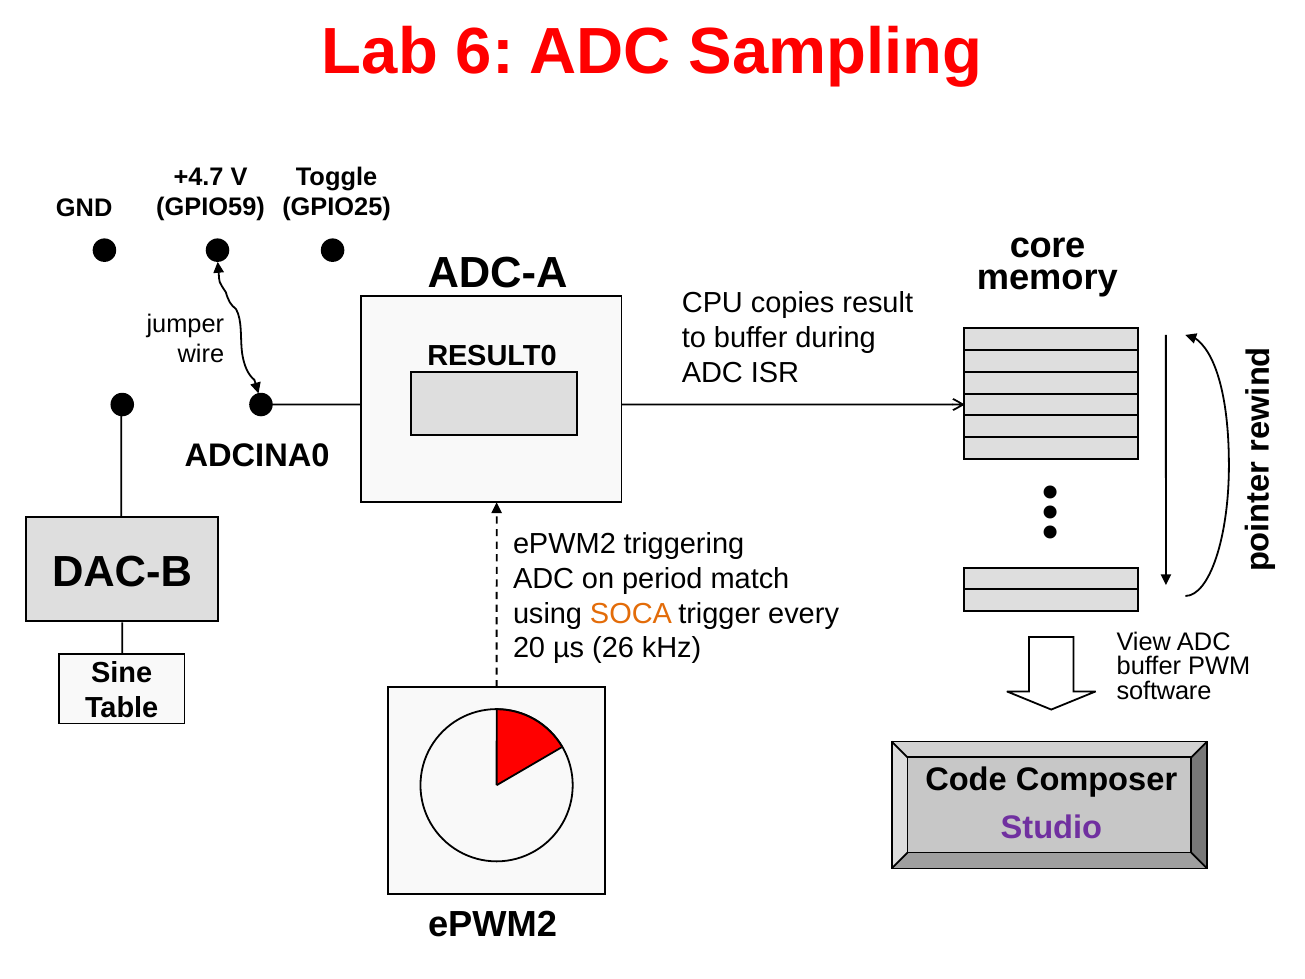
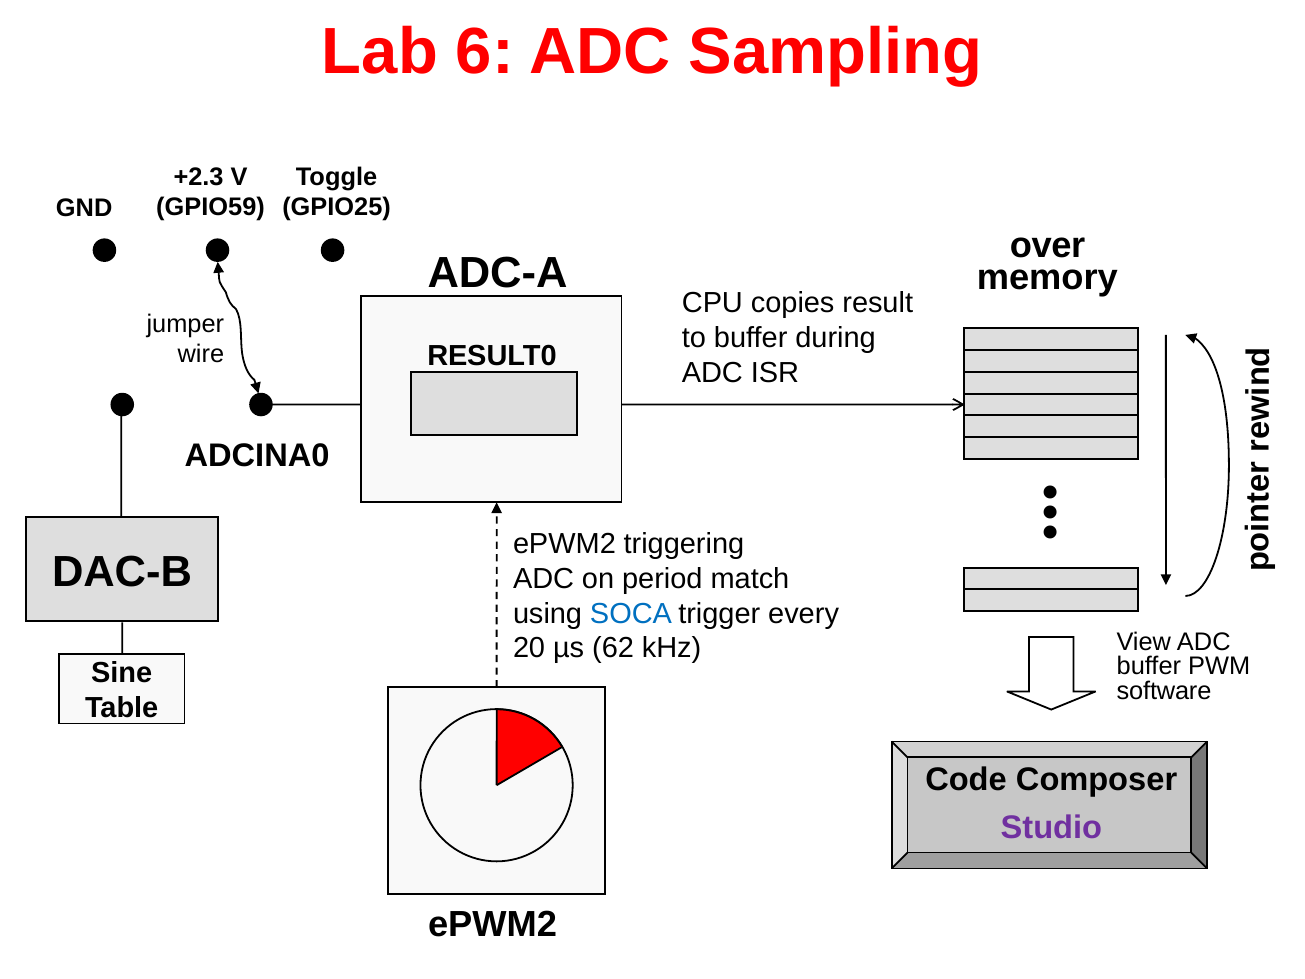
+4.7: +4.7 -> +2.3 (199, 177)
core: core -> over (1048, 246)
SOCA colour: orange -> blue (631, 613)
26: 26 -> 62 (613, 648)
